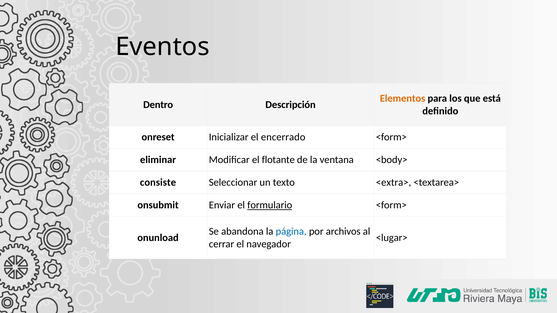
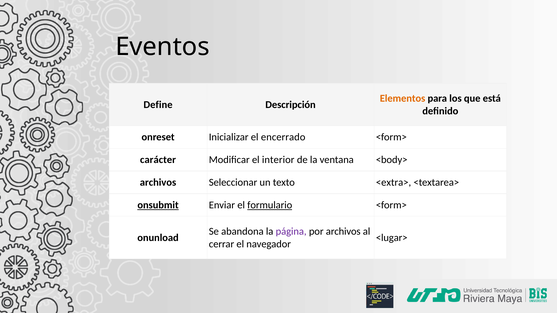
Dentro: Dentro -> Define (158, 105)
eliminar: eliminar -> carácter (158, 160)
flotante: flotante -> interior (278, 160)
consiste: consiste -> archivos (158, 183)
onsubmit underline: none -> present (158, 205)
página colour: blue -> purple (291, 231)
